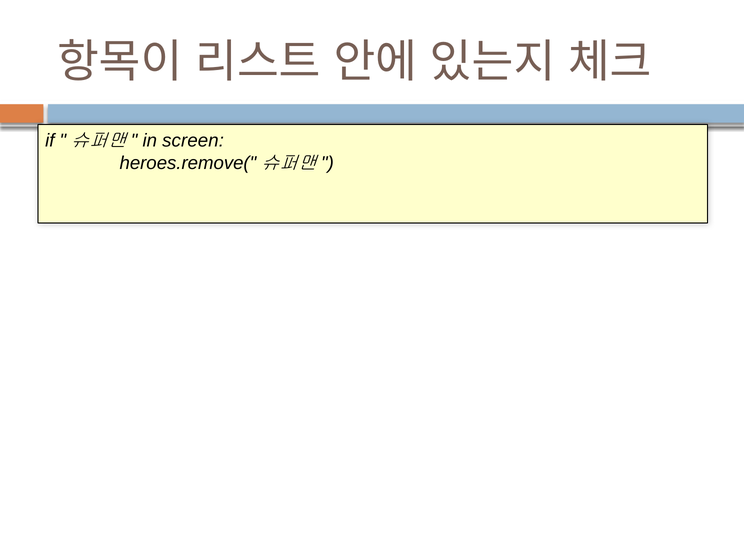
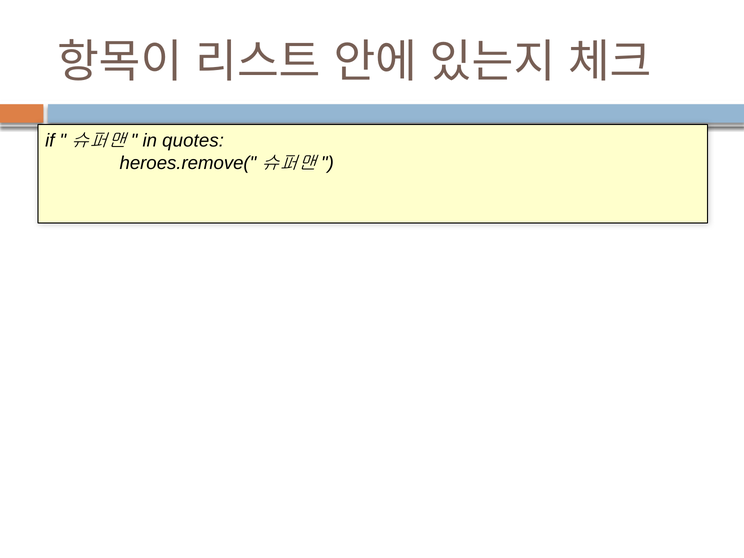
screen: screen -> quotes (193, 141)
